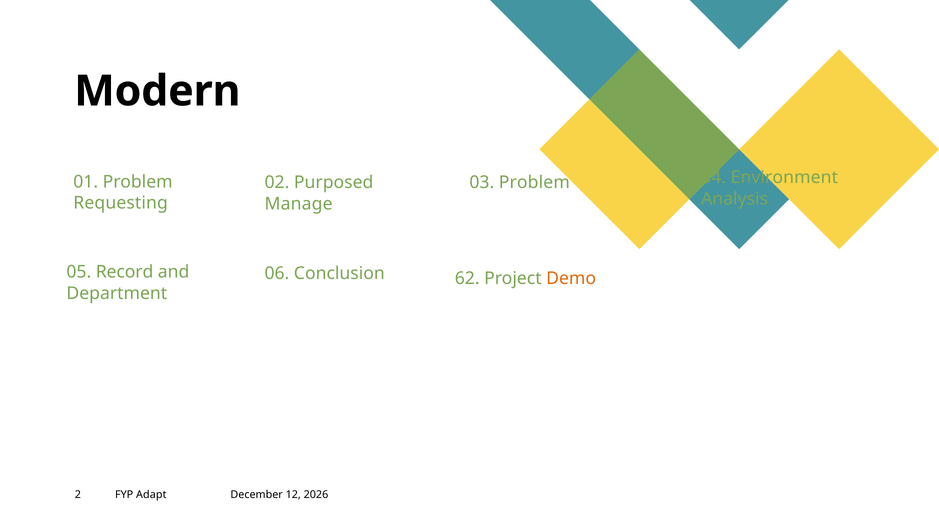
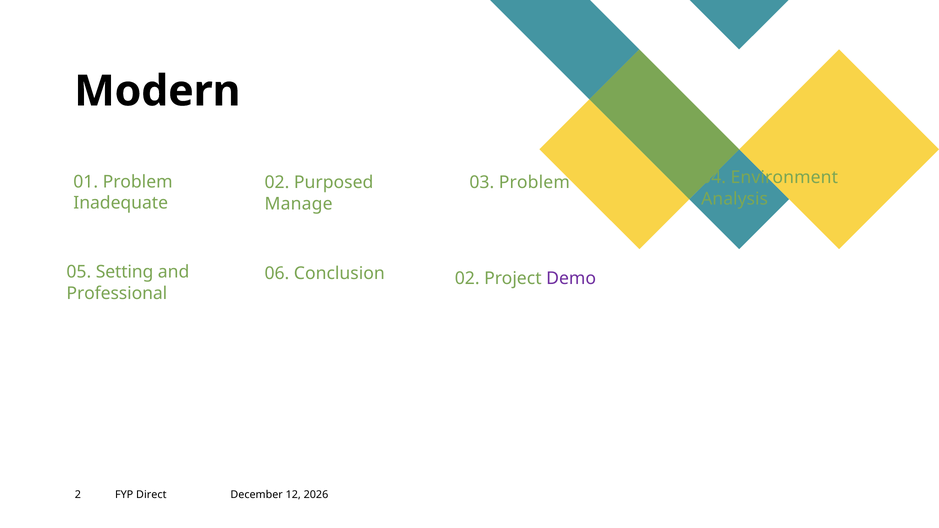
Requesting: Requesting -> Inadequate (121, 203)
Record: Record -> Setting (125, 272)
Conclusion 62: 62 -> 02 (467, 278)
Demo colour: orange -> purple (571, 278)
Department: Department -> Professional (117, 293)
Adapt: Adapt -> Direct (151, 495)
